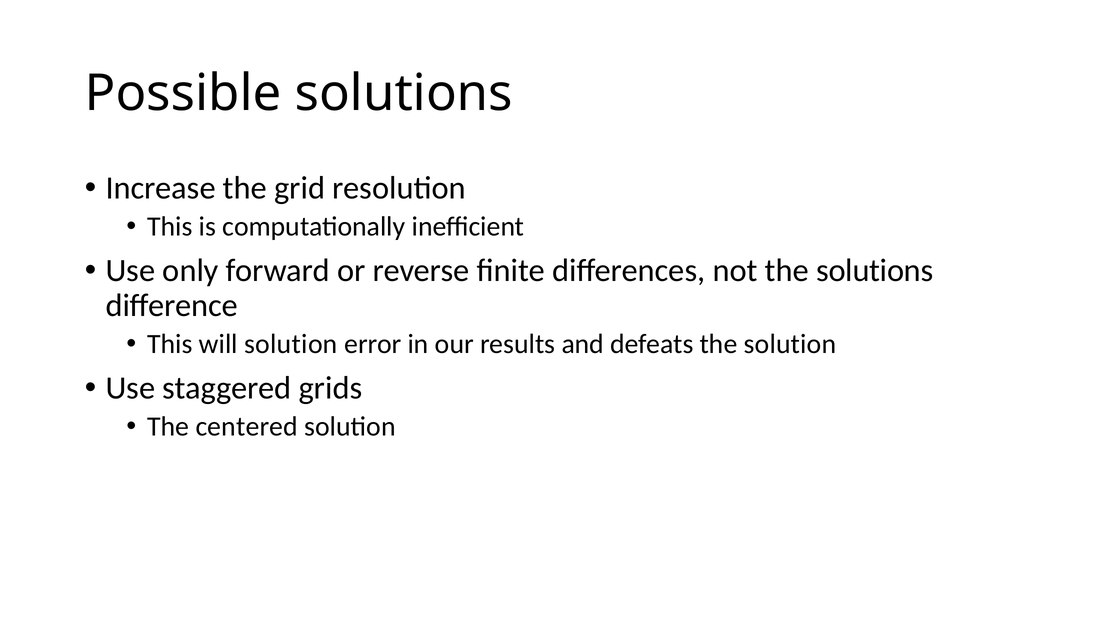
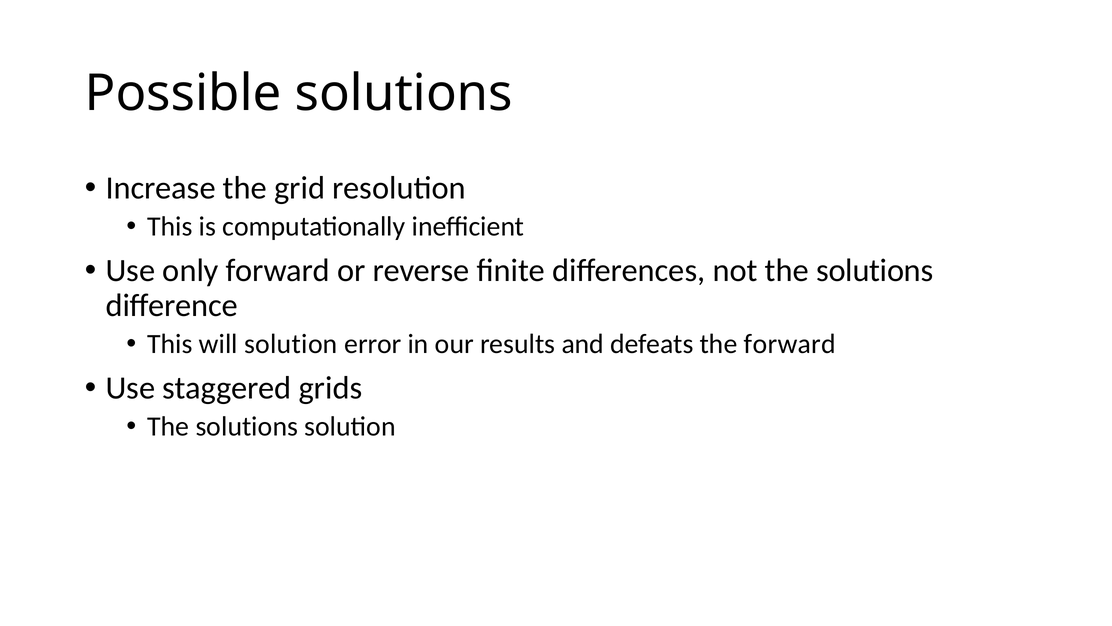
the solution: solution -> forward (790, 344)
centered: centered -> solutions (247, 426)
